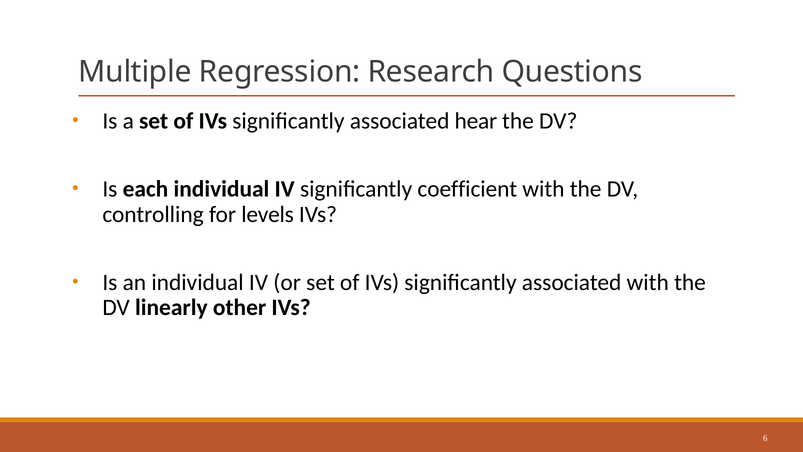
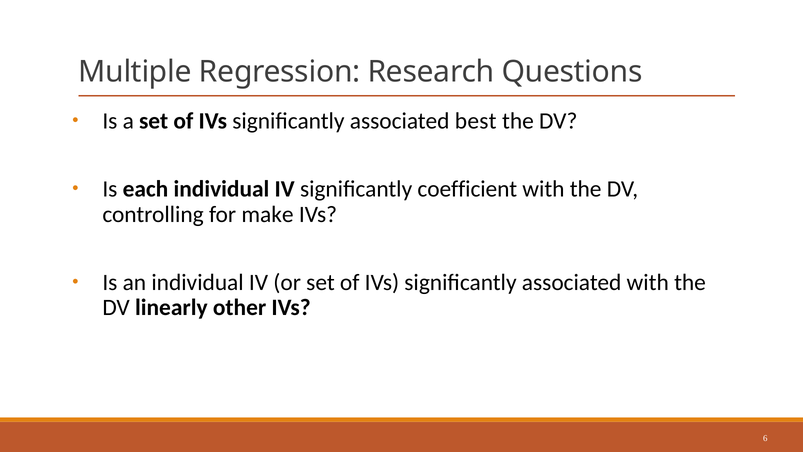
hear: hear -> best (476, 121)
levels: levels -> make (267, 214)
